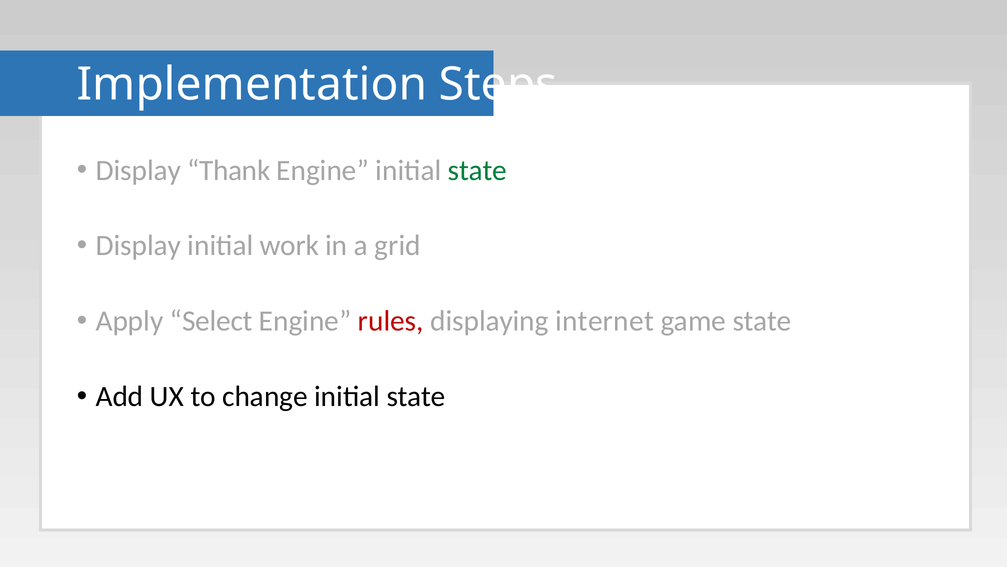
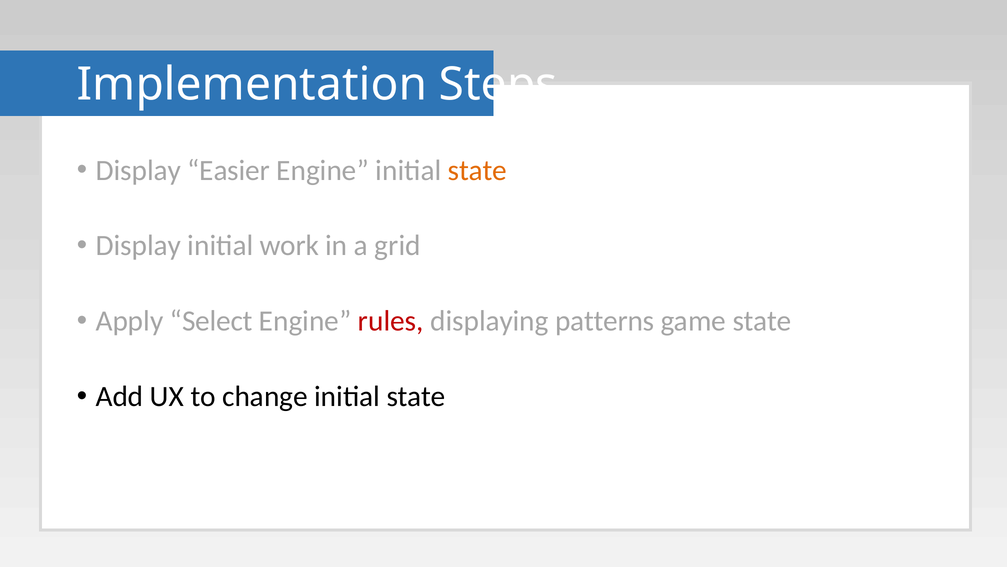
Thank: Thank -> Easier (229, 170)
state colour: green -> orange (477, 170)
internet: internet -> patterns (605, 321)
